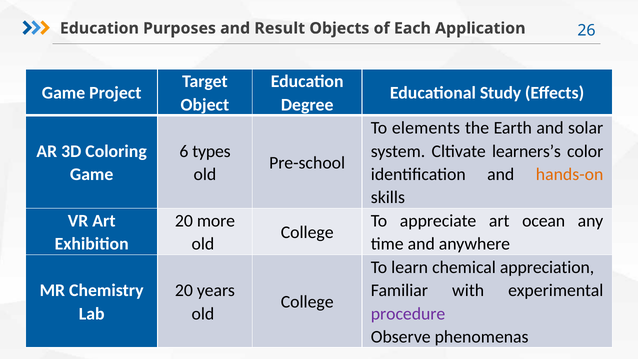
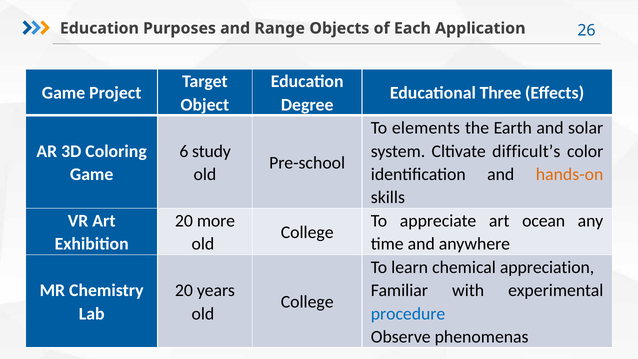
Result: Result -> Range (280, 28)
Study: Study -> Three (501, 93)
types: types -> study (211, 151)
learners’s: learners’s -> difficult’s (526, 151)
procedure colour: purple -> blue (408, 314)
